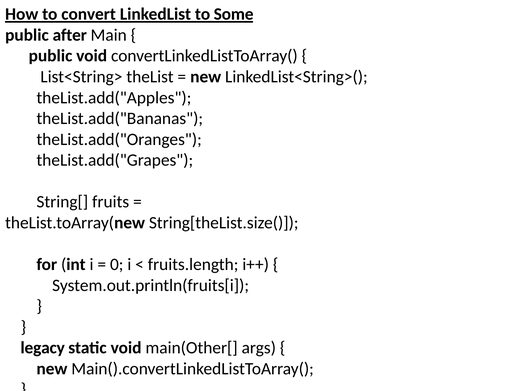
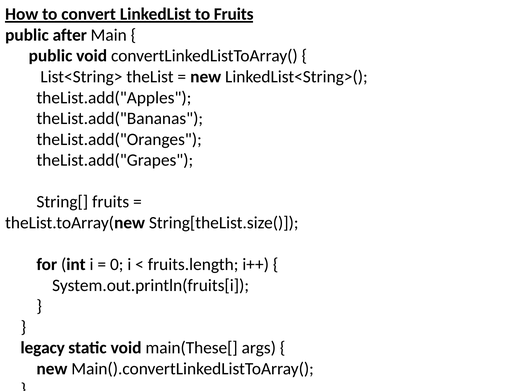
to Some: Some -> Fruits (234, 14)
main(Other[: main(Other[ -> main(These[ (192, 348)
